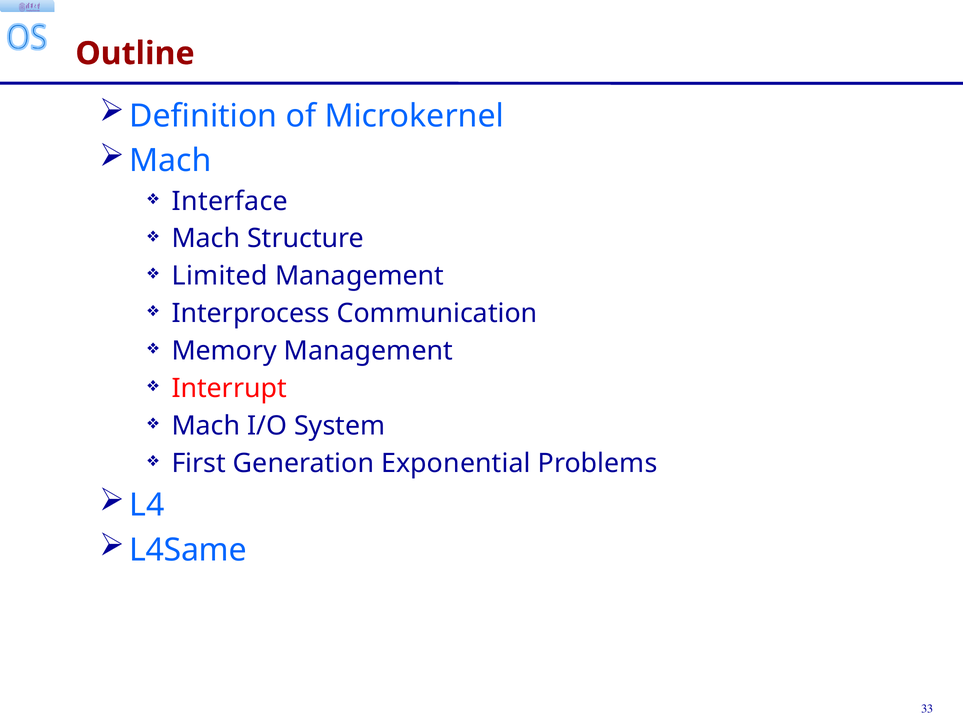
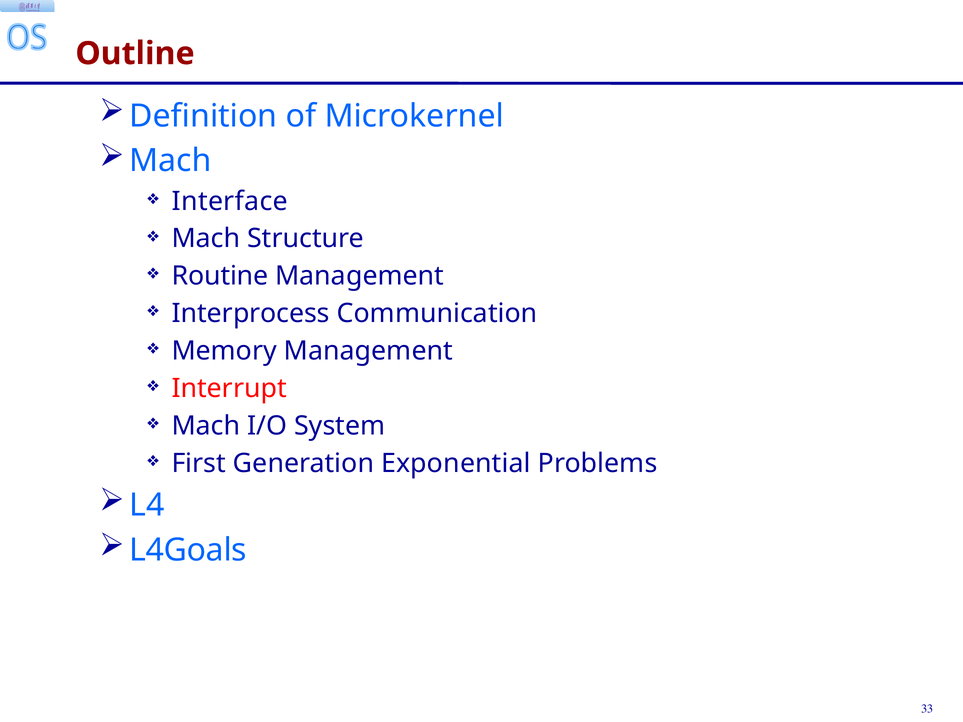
Limited: Limited -> Routine (220, 276)
L4Same: L4Same -> L4Goals (188, 550)
